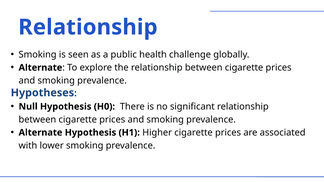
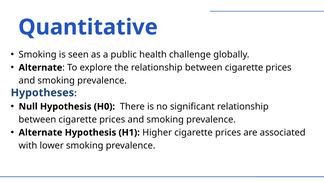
Relationship: Relationship -> Quantitative (88, 27)
